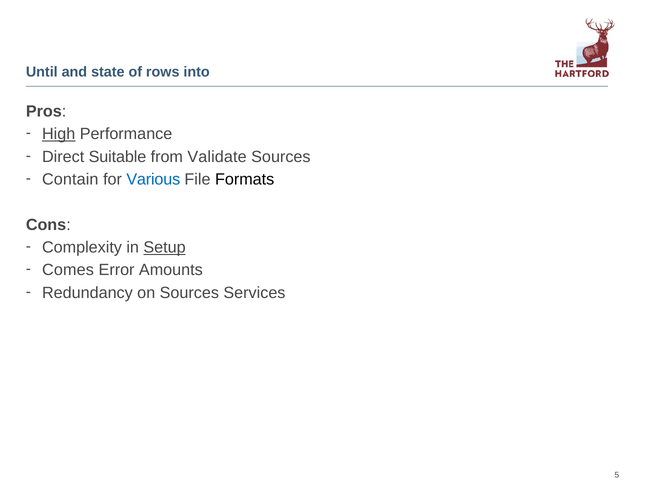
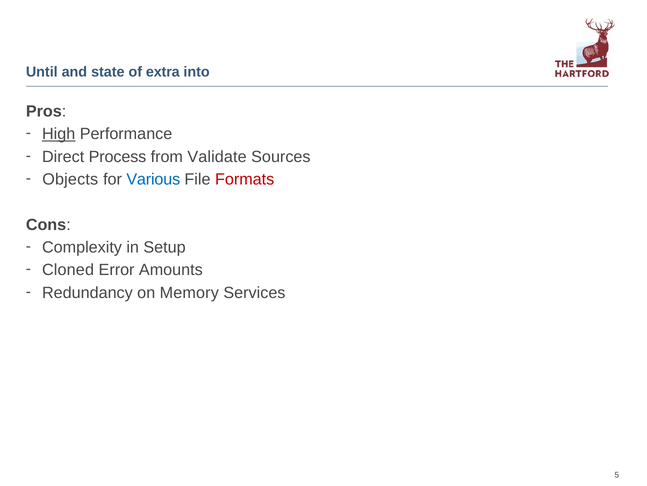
rows: rows -> extra (163, 72)
Suitable: Suitable -> Process (117, 156)
Contain: Contain -> Objects (70, 179)
Formats colour: black -> red (245, 179)
Setup underline: present -> none (165, 247)
Comes: Comes -> Cloned (68, 270)
on Sources: Sources -> Memory (189, 292)
